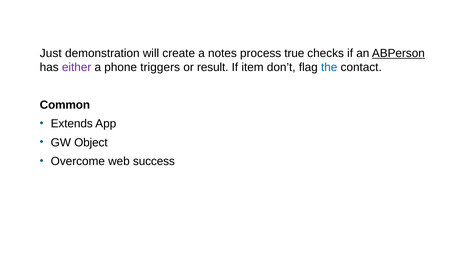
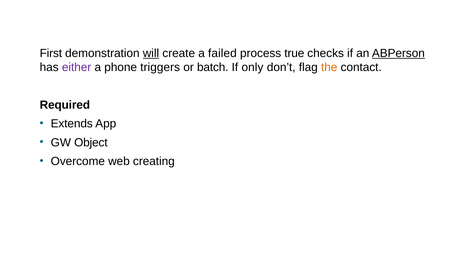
Just: Just -> First (51, 53)
will underline: none -> present (151, 53)
notes: notes -> failed (222, 53)
result: result -> batch (213, 67)
item: item -> only (252, 67)
the colour: blue -> orange (329, 67)
Common: Common -> Required (65, 105)
success: success -> creating (154, 161)
